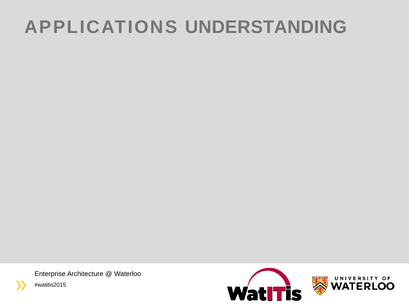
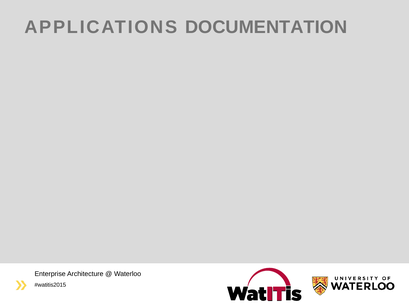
UNDERSTANDING: UNDERSTANDING -> DOCUMENTATION (266, 27)
